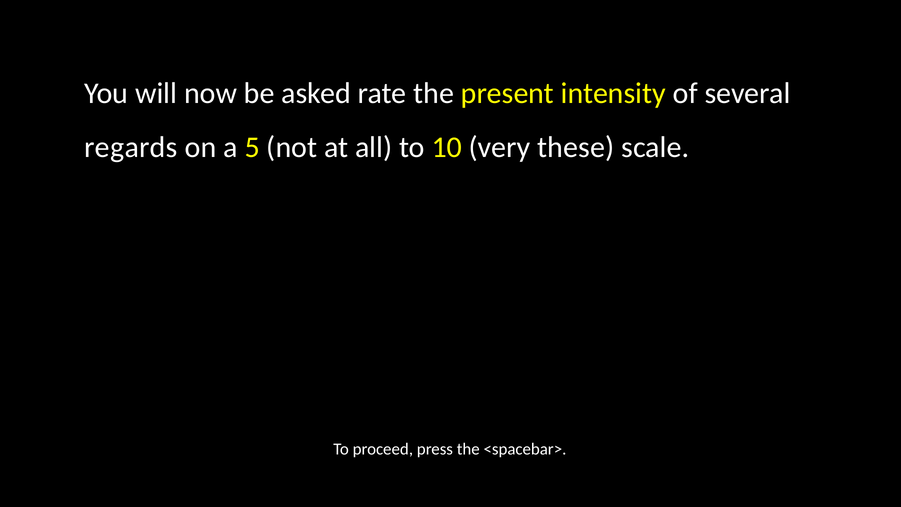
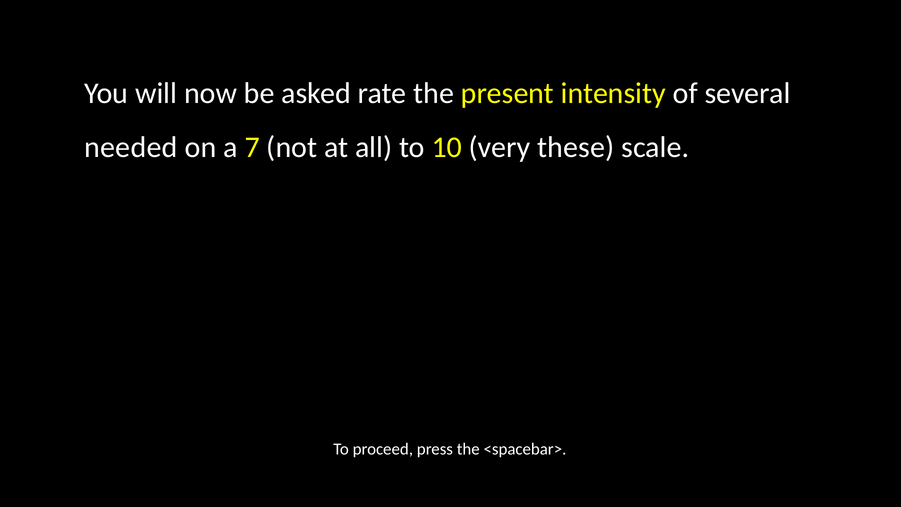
regards: regards -> needed (131, 147)
5: 5 -> 7 (252, 147)
